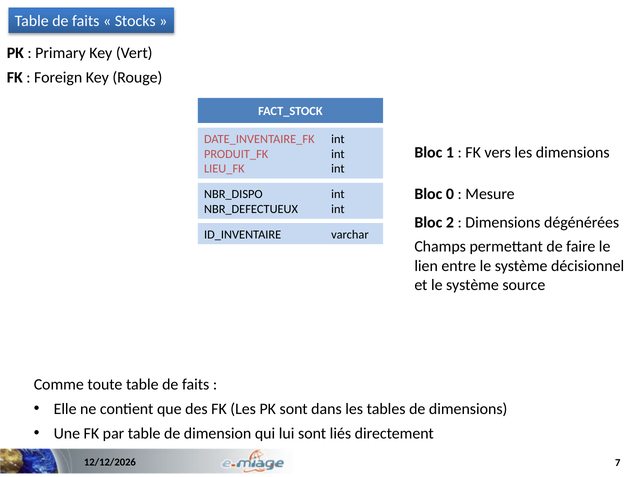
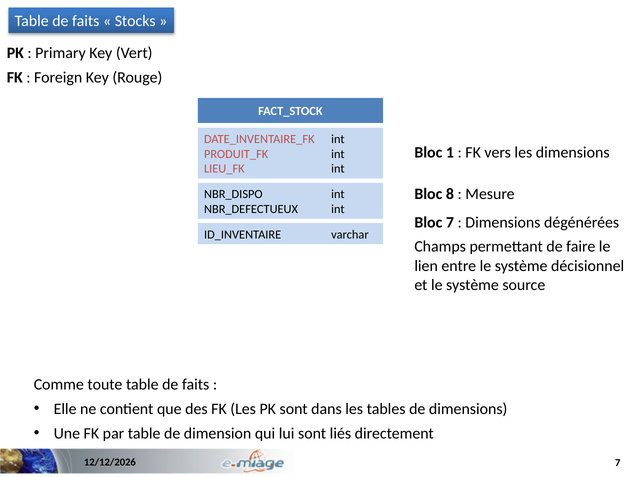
0: 0 -> 8 (450, 194)
Bloc 2: 2 -> 7 (450, 222)
